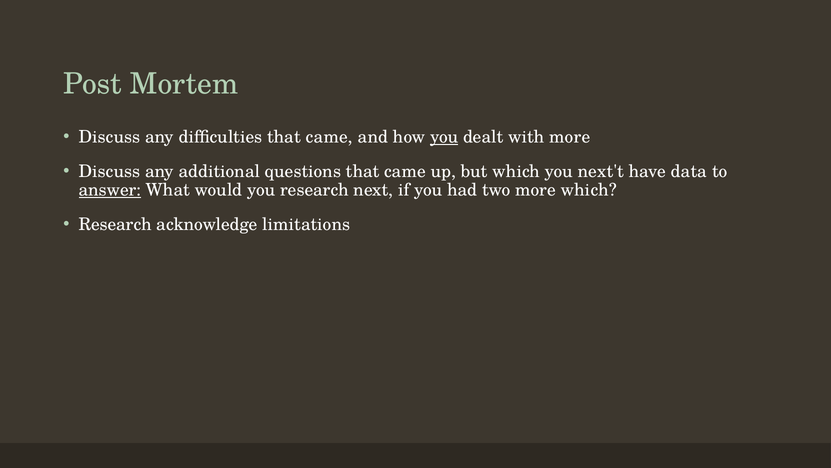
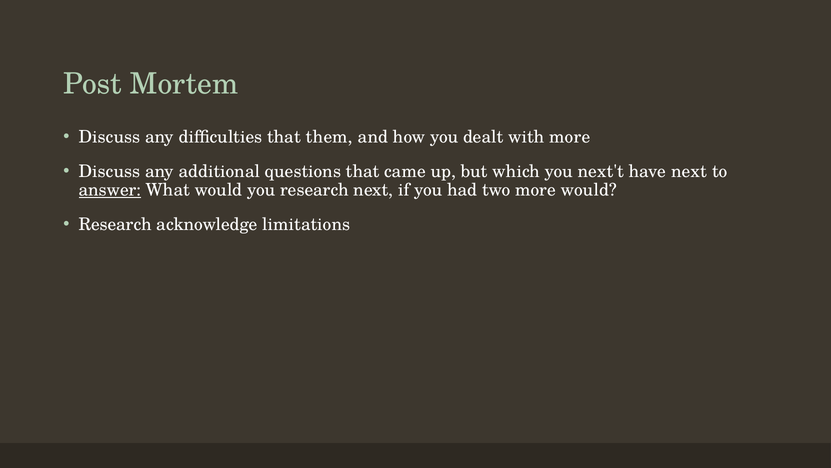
difficulties that came: came -> them (329, 137)
you underline: present -> none (444, 137)
have data: data -> next (689, 171)
more which: which -> would (589, 190)
